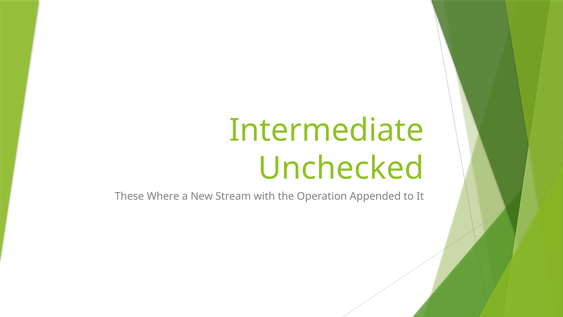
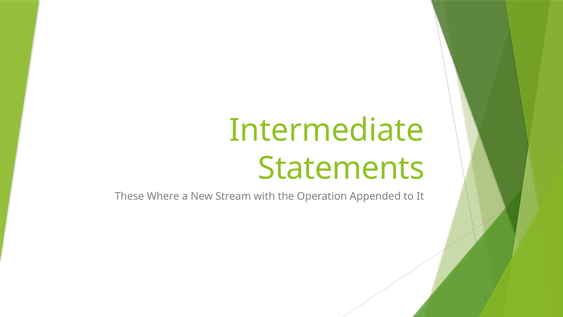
Unchecked: Unchecked -> Statements (341, 168)
